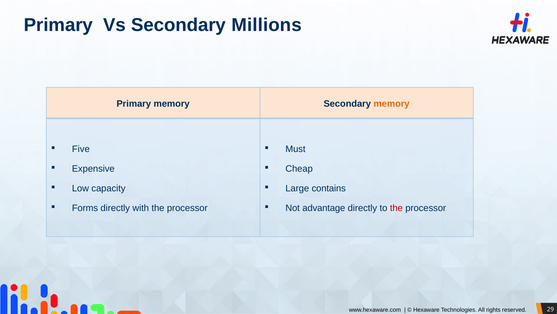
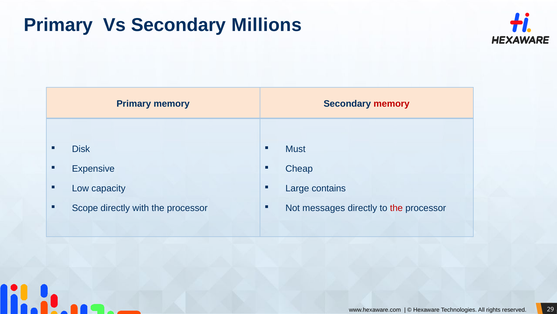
memory colour: orange -> red (392, 104)
Five: Five -> Disk (81, 149)
Forms: Forms -> Scope (85, 208)
advantage: advantage -> messages (324, 208)
